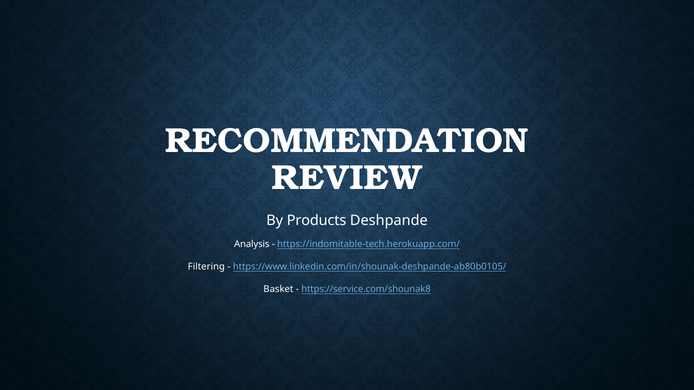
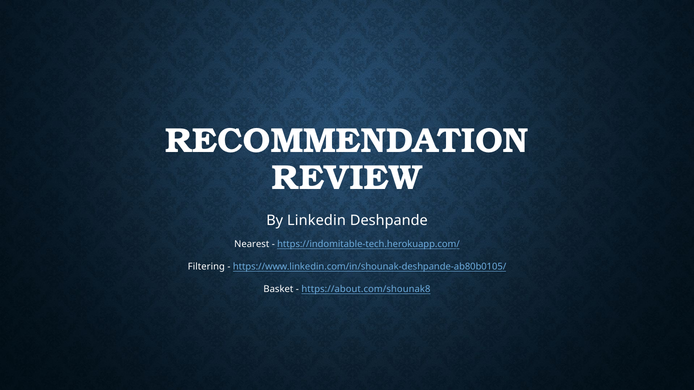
Products: Products -> Linkedin (316, 221)
Analysis: Analysis -> Nearest (252, 245)
https://service.com/shounak8: https://service.com/shounak8 -> https://about.com/shounak8 (366, 290)
